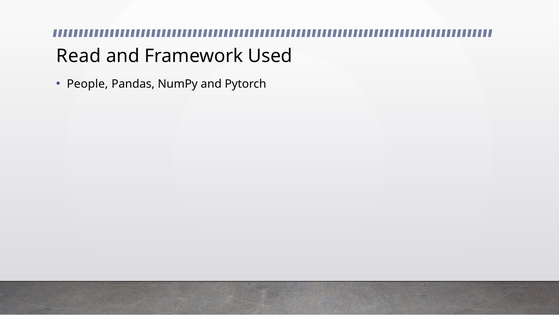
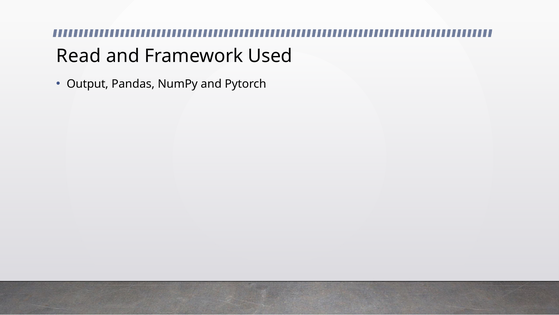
People: People -> Output (88, 84)
